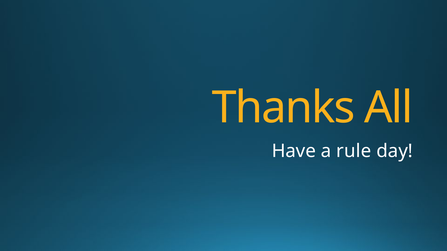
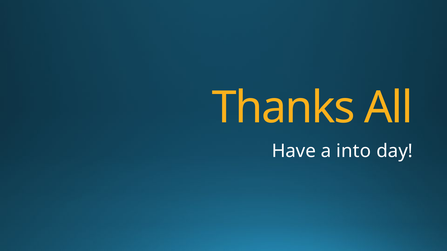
rule: rule -> into (354, 151)
